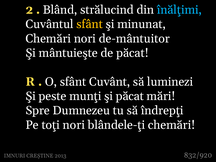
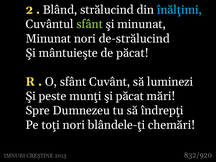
sfânt colour: yellow -> light green (90, 24)
Chemări: Chemări -> Minunat (48, 39)
de-mântuitor: de-mântuitor -> de-strălucind (134, 39)
